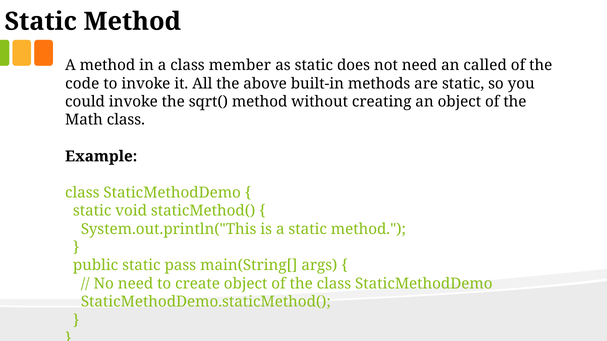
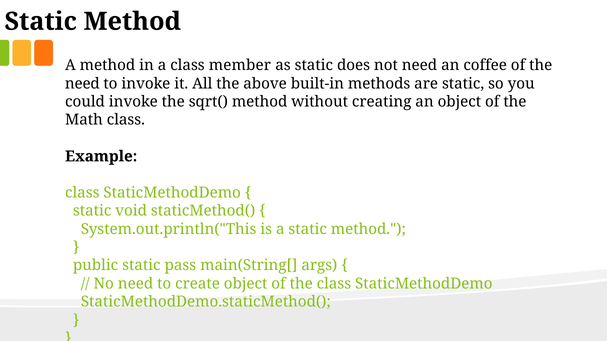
called: called -> coffee (485, 66)
code: code -> need (82, 84)
